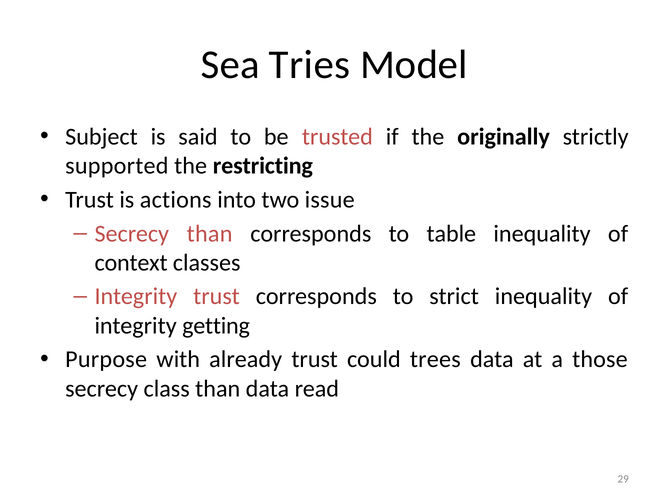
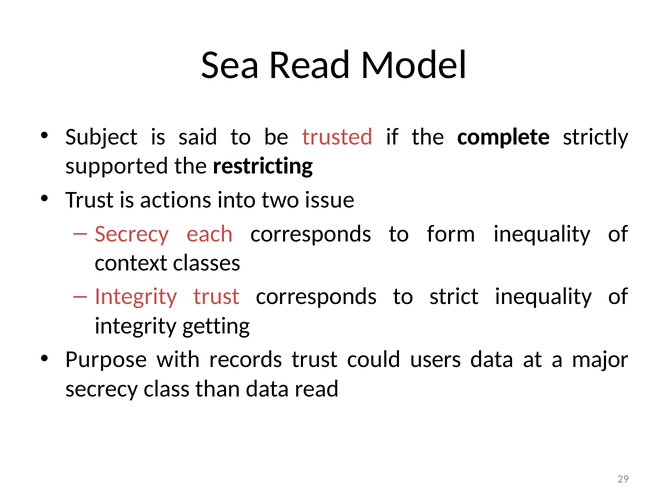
Sea Tries: Tries -> Read (310, 65)
originally: originally -> complete (504, 137)
Secrecy than: than -> each (210, 233)
table: table -> form (451, 233)
already: already -> records (246, 359)
trees: trees -> users (436, 359)
those: those -> major (600, 359)
